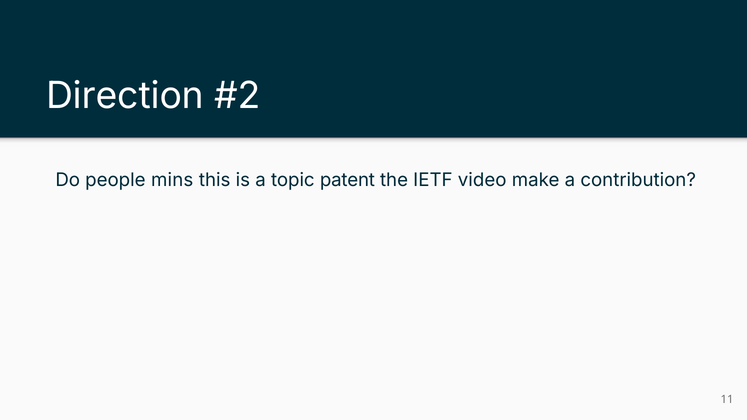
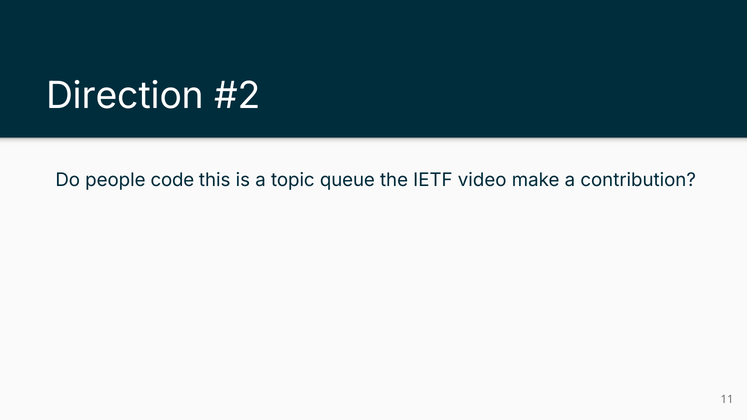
mins: mins -> code (172, 180)
patent: patent -> queue (347, 180)
